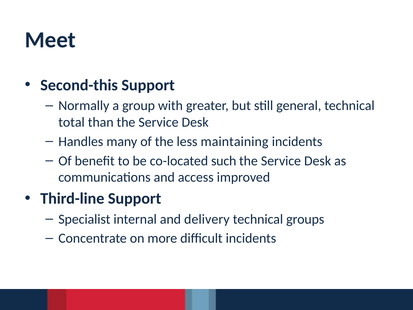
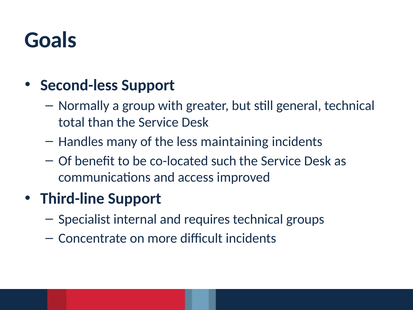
Meet: Meet -> Goals (50, 40)
Second-this: Second-this -> Second-less (79, 85)
delivery: delivery -> requires (207, 219)
